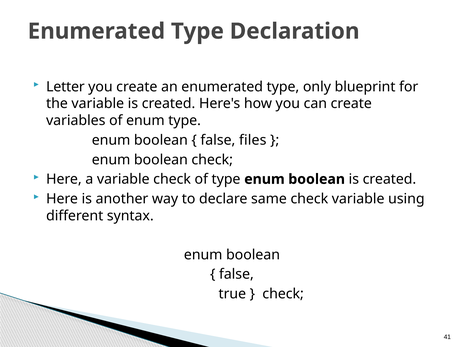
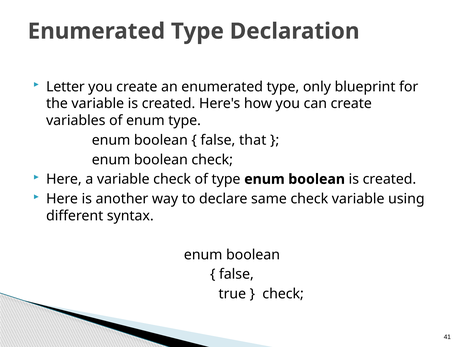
files: files -> that (253, 140)
